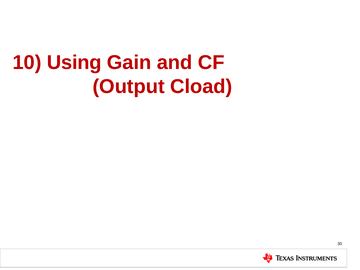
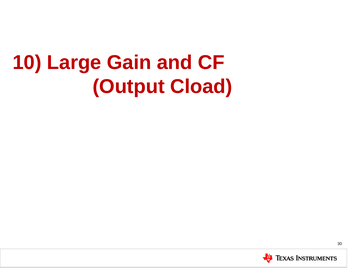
Using: Using -> Large (74, 62)
